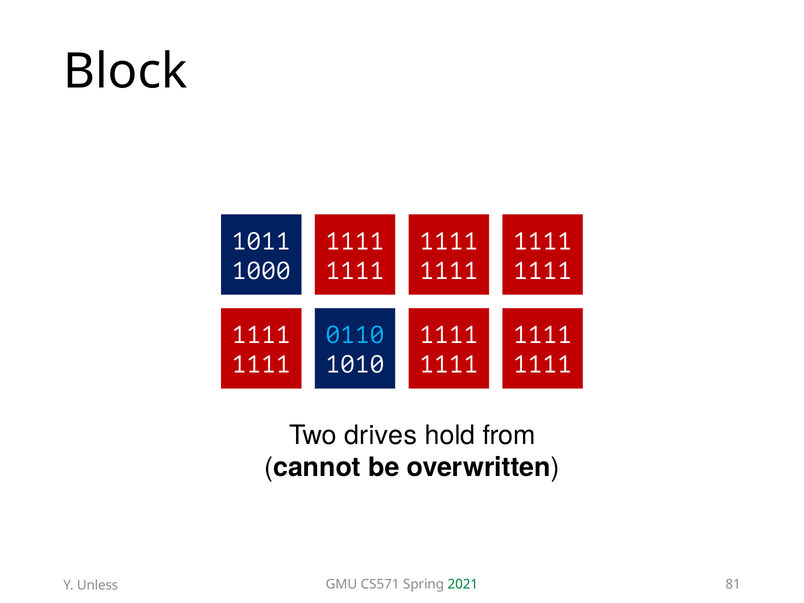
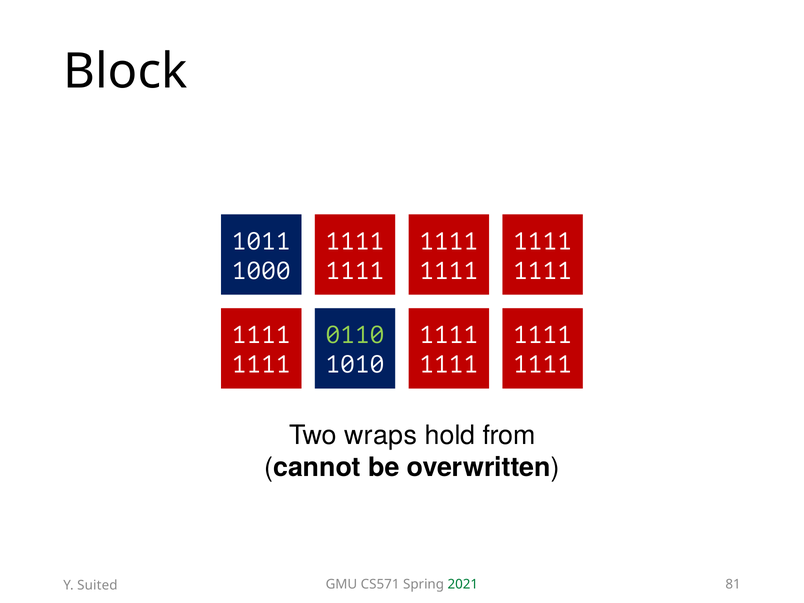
0110 colour: light blue -> light green (355, 335)
drives: drives -> wraps (381, 435)
Unless: Unless -> Suited (97, 585)
